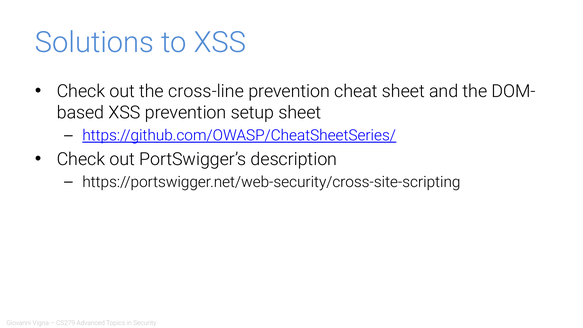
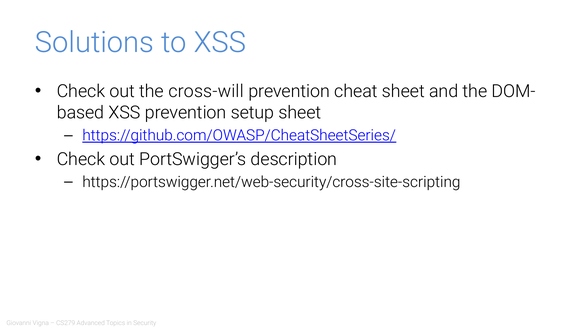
cross-line: cross-line -> cross-will (206, 91)
